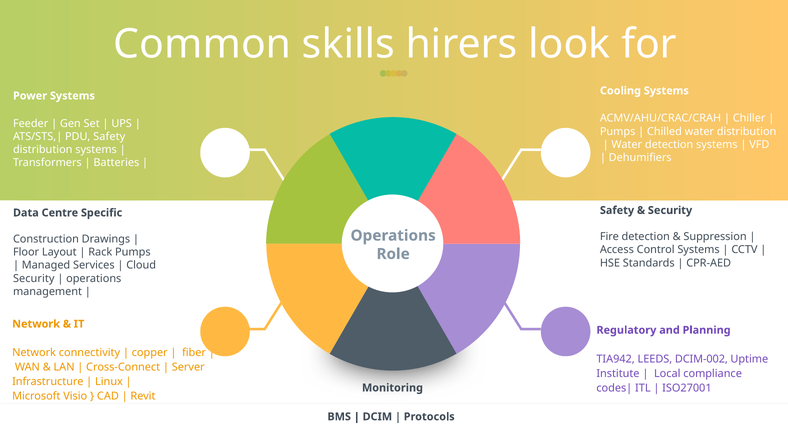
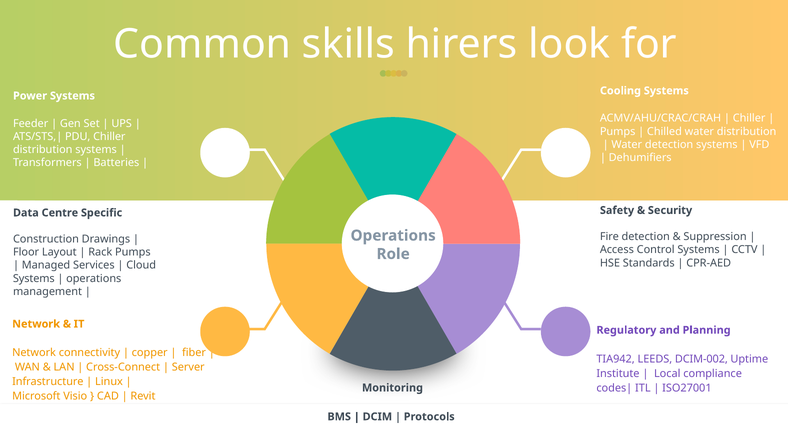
PDU Safety: Safety -> Chiller (109, 137)
Security: Security -> Systems (34, 279)
